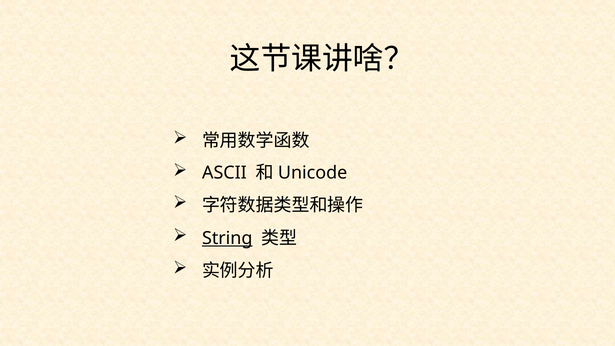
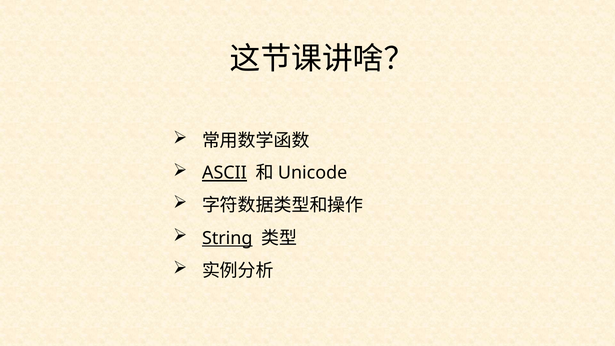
ASCII underline: none -> present (224, 173)
